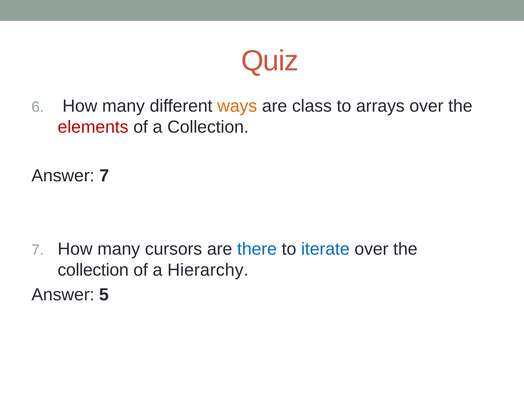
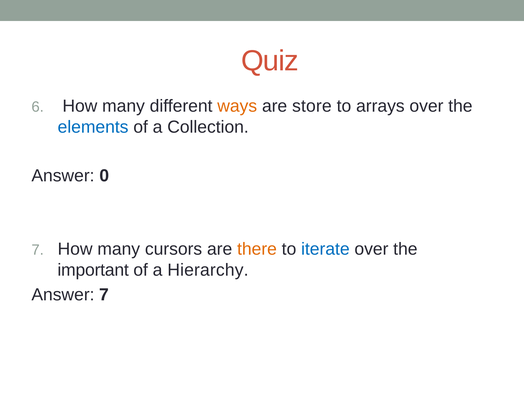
class: class -> store (312, 106)
elements colour: red -> blue (93, 127)
Answer 7: 7 -> 0 (104, 176)
there colour: blue -> orange (257, 249)
collection: collection -> important (93, 270)
Answer 5: 5 -> 7 (104, 295)
